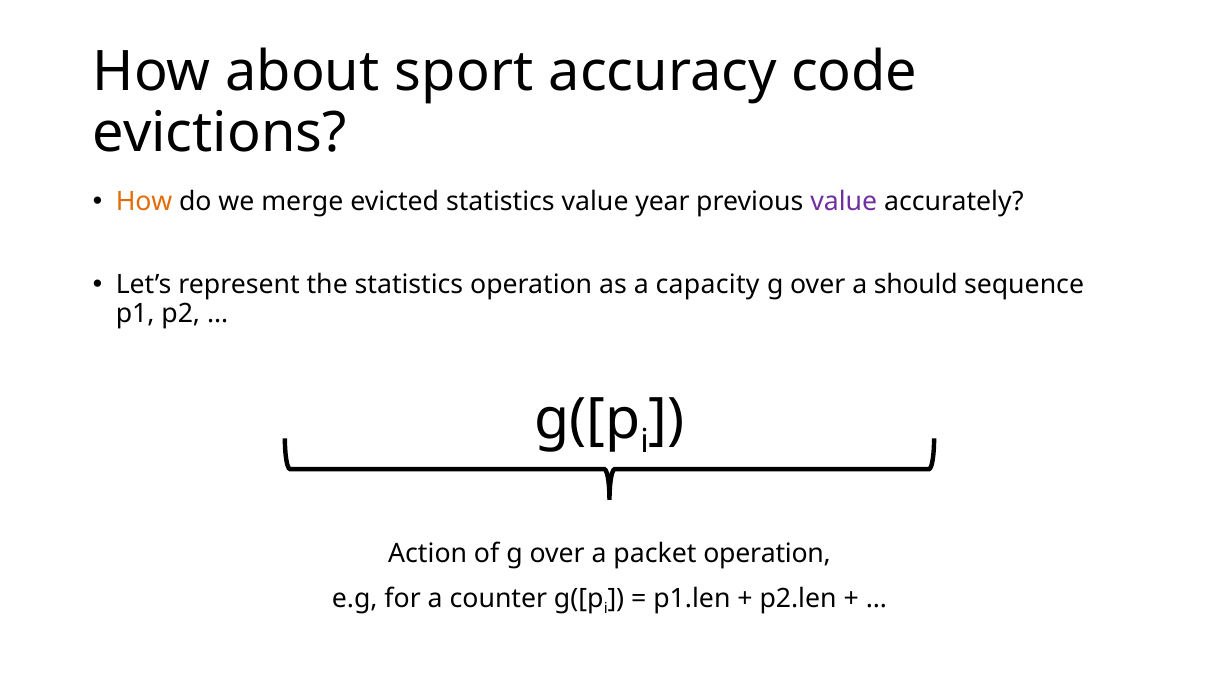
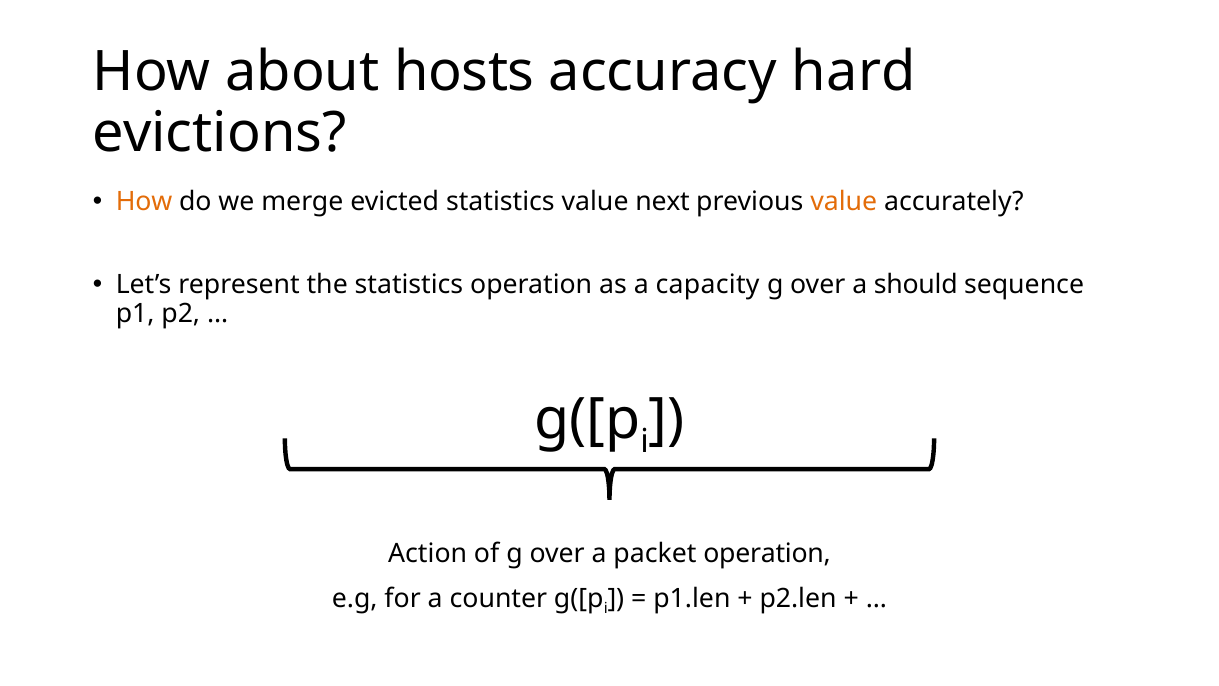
sport: sport -> hosts (464, 72)
code: code -> hard (854, 72)
year: year -> next (663, 201)
value colour: purple -> orange (844, 201)
